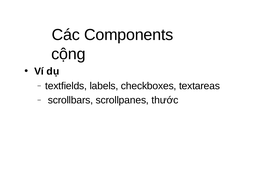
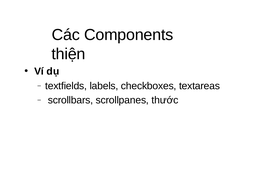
cộng: cộng -> thiện (68, 54)
